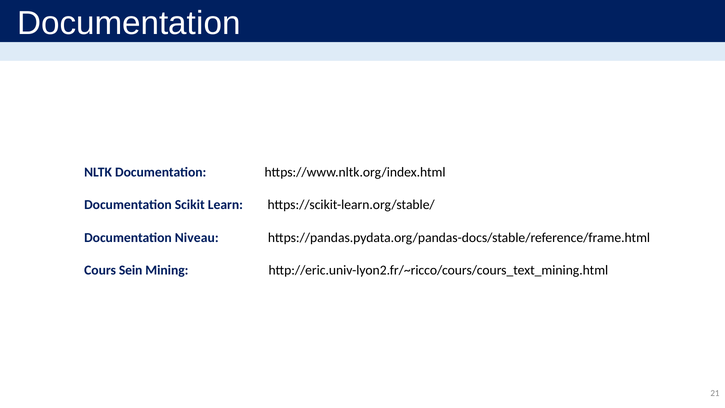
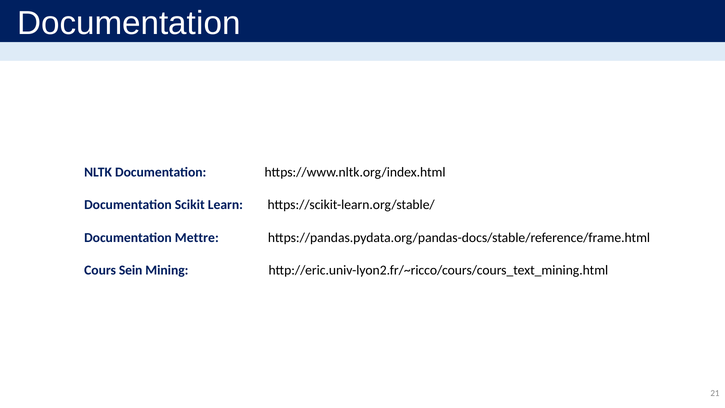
Niveau: Niveau -> Mettre (197, 237)
